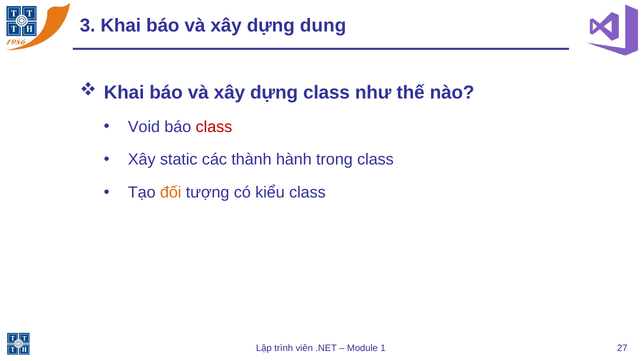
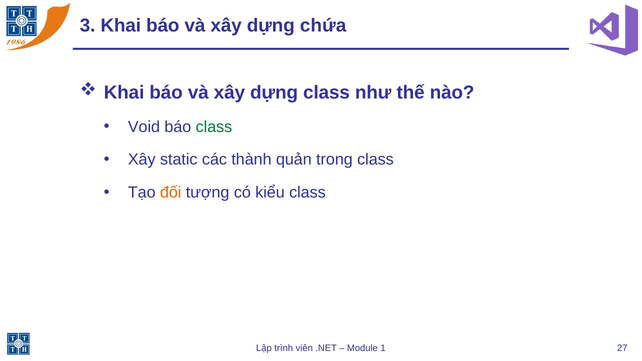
dung: dung -> chứa (323, 25)
class colour: red -> green (214, 127)
hành: hành -> quản (294, 160)
